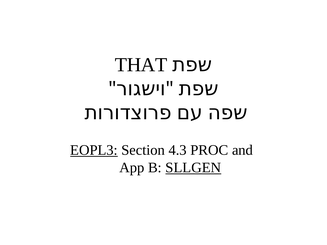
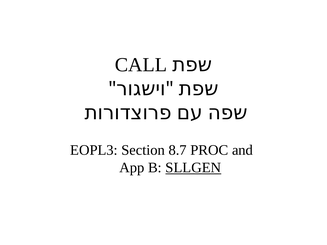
THAT: THAT -> CALL (141, 65)
EOPL3 underline: present -> none (94, 150)
4.3: 4.3 -> 8.7 (178, 150)
